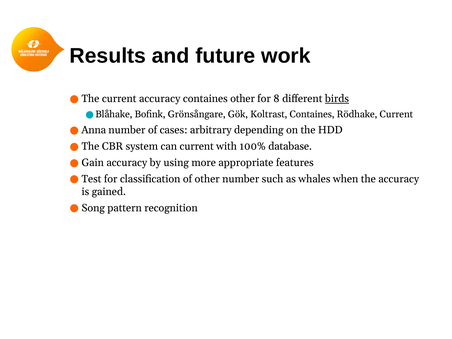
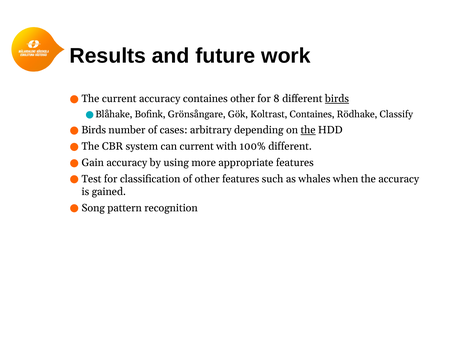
Rödhake Current: Current -> Classify (396, 114)
Anna: Anna -> Birds (94, 130)
the underline: none -> present (308, 130)
100% database: database -> different (290, 146)
other number: number -> features (241, 179)
